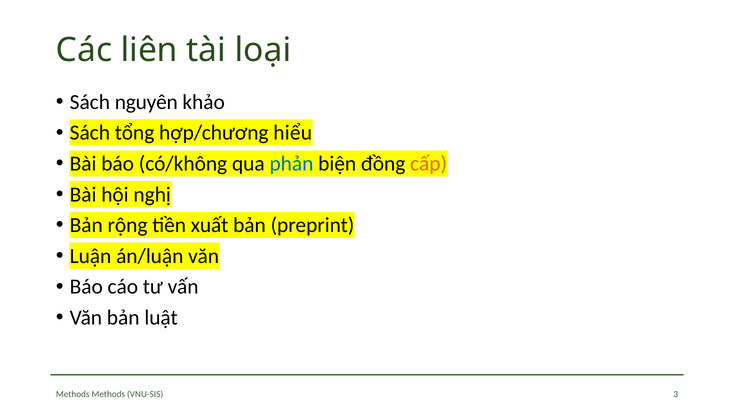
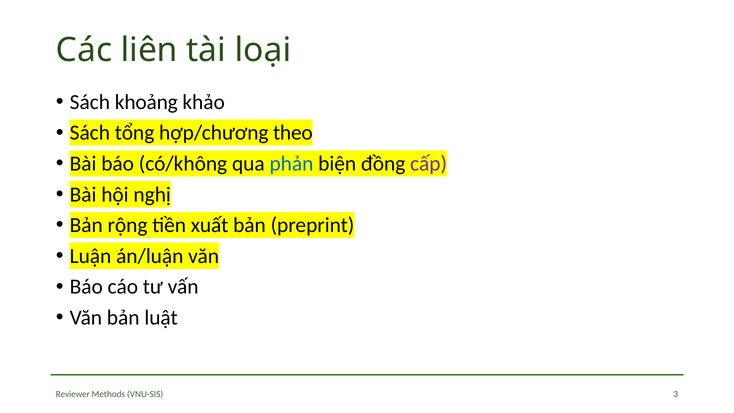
nguyên: nguyên -> khoảng (146, 102)
hiểu: hiểu -> theo (293, 133)
cấp colour: orange -> purple (429, 164)
Methods: Methods -> Reviewer (73, 394)
